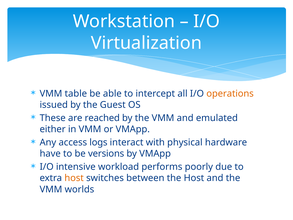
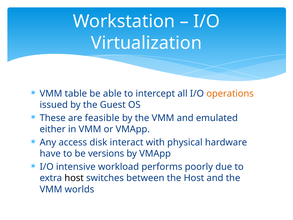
reached: reached -> feasible (102, 118)
logs: logs -> disk (98, 142)
host colour: orange -> black (74, 178)
